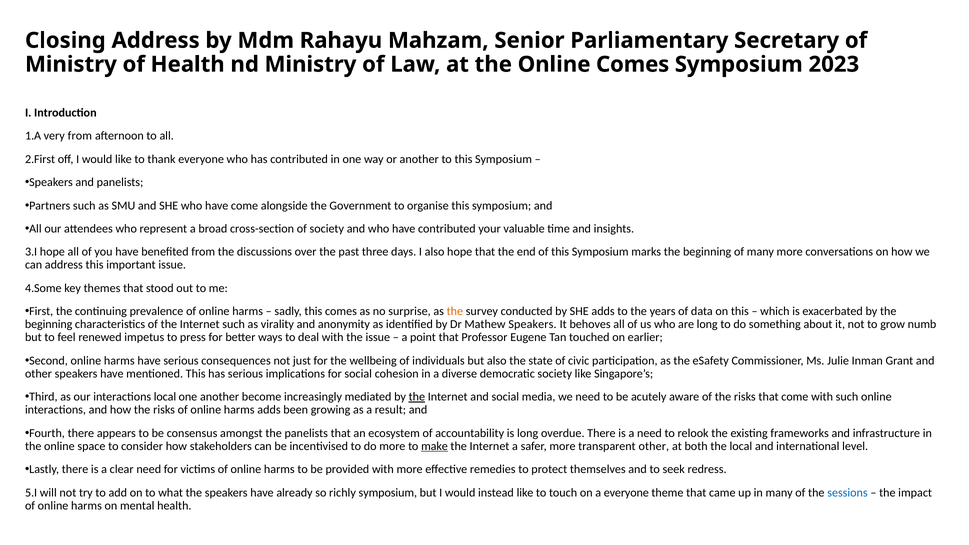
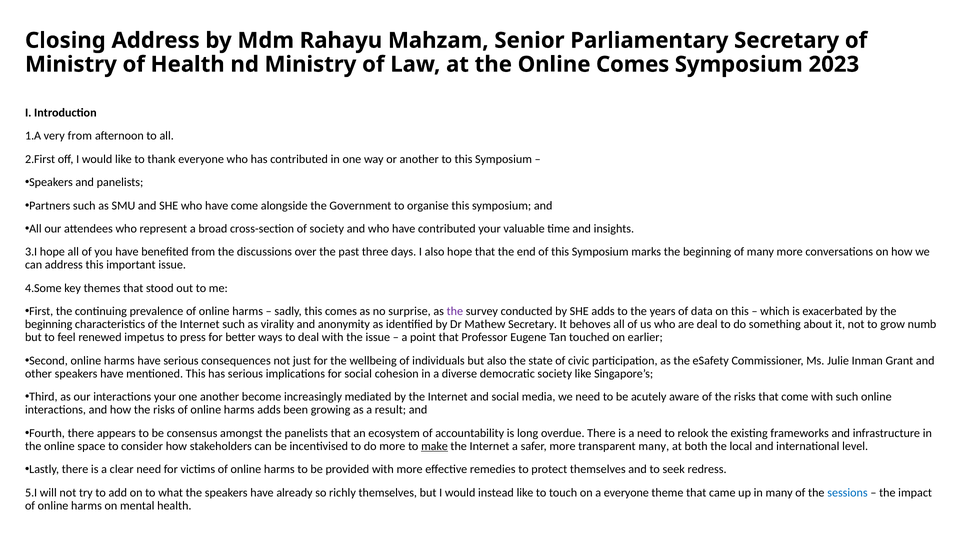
the colour: orange -> purple (455, 311)
Mathew Speakers: Speakers -> Secretary (533, 324)
are long: long -> deal (707, 324)
interactions local: local -> your (165, 397)
the underline: present -> none (417, 397)
transparent other: other -> many (654, 446)
richly symposium: symposium -> themselves (388, 493)
